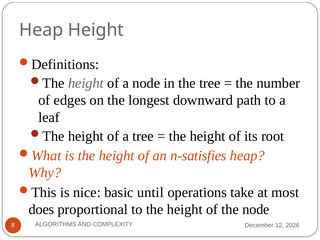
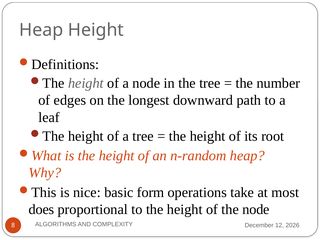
n-satisfies: n-satisfies -> n-random (198, 156)
until: until -> form (151, 192)
